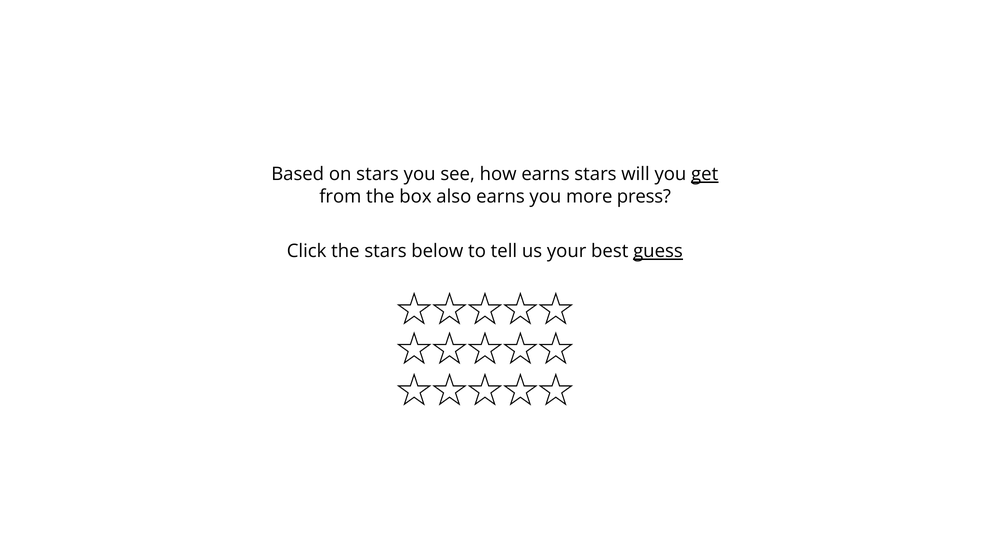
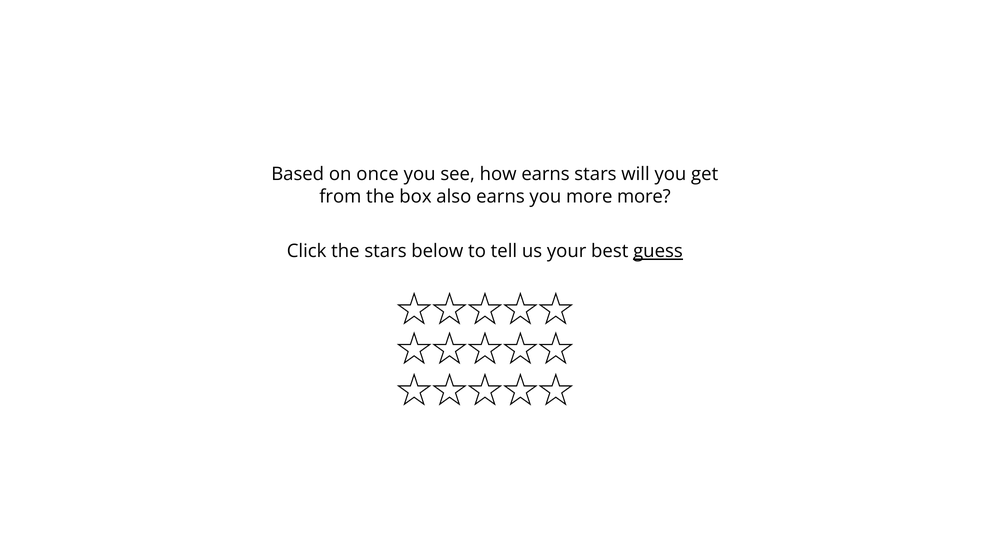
on stars: stars -> once (377, 174)
get underline: present -> none (705, 174)
more press: press -> more (644, 196)
